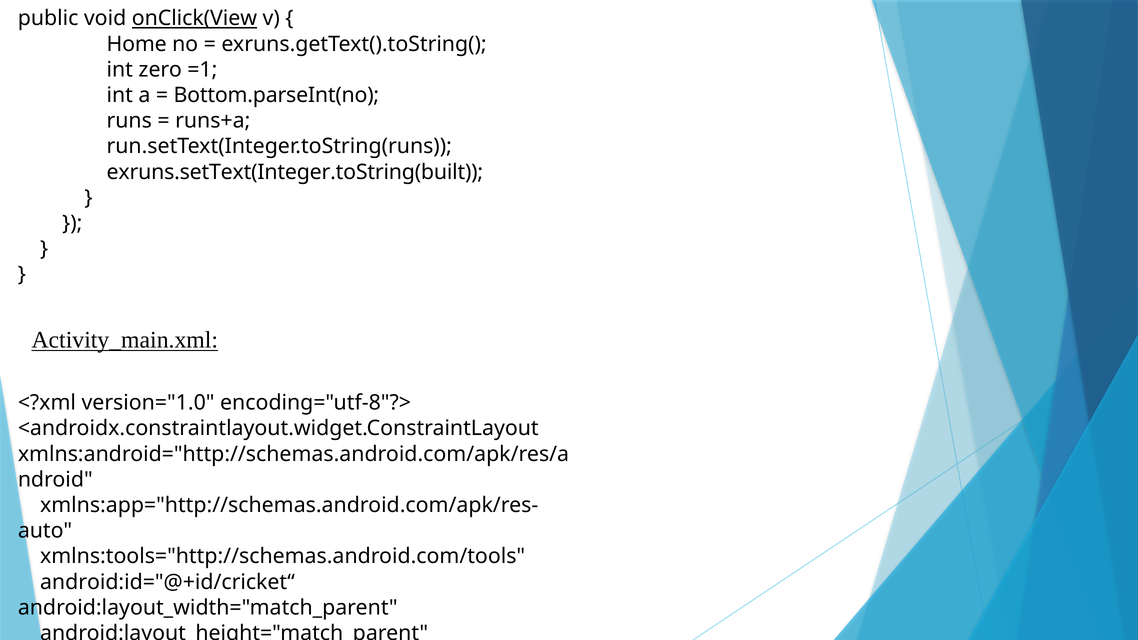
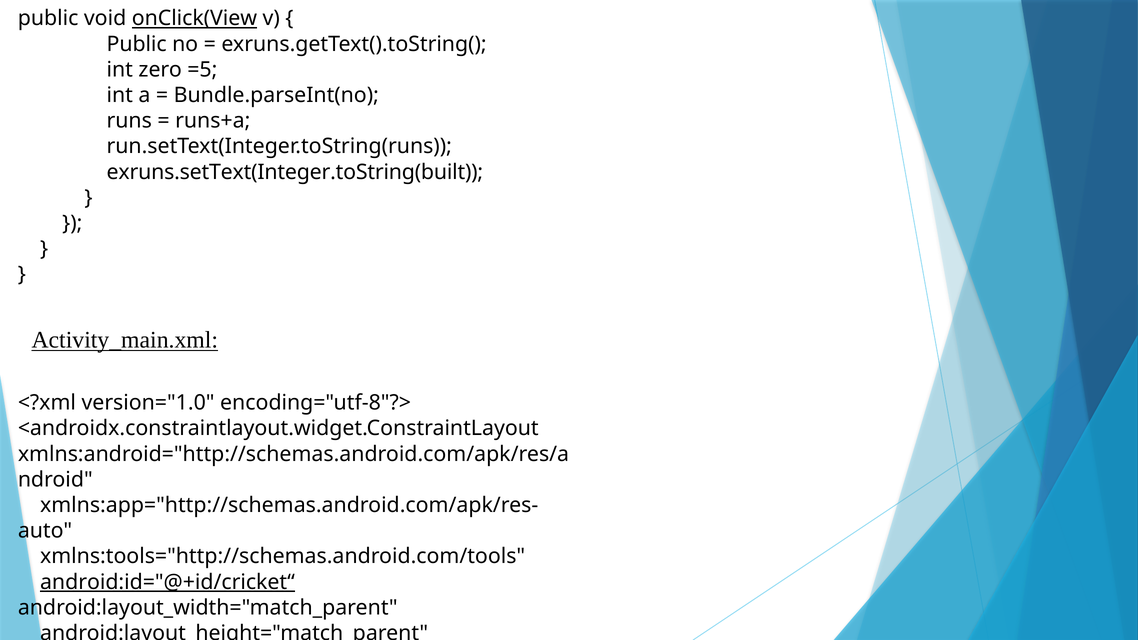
Home: Home -> Public (137, 44)
=1: =1 -> =5 (202, 70)
Bottom.parseInt(no: Bottom.parseInt(no -> Bundle.parseInt(no (276, 95)
android:id="@+id/cricket“ underline: none -> present (167, 582)
